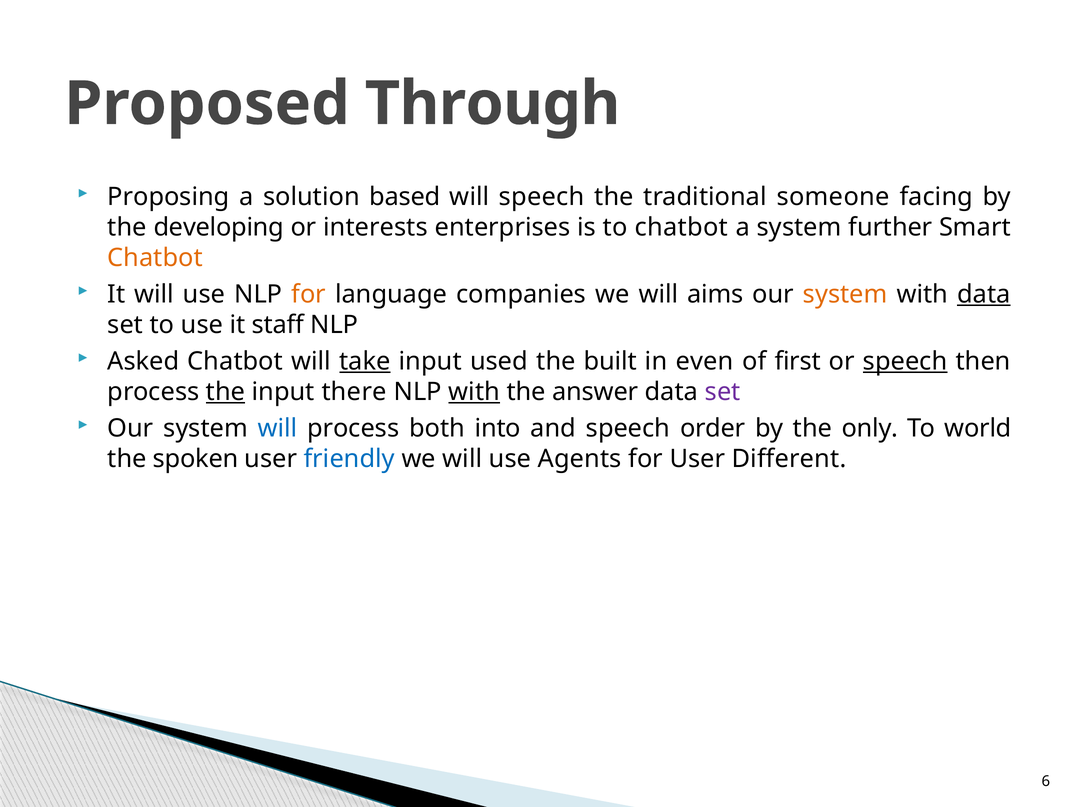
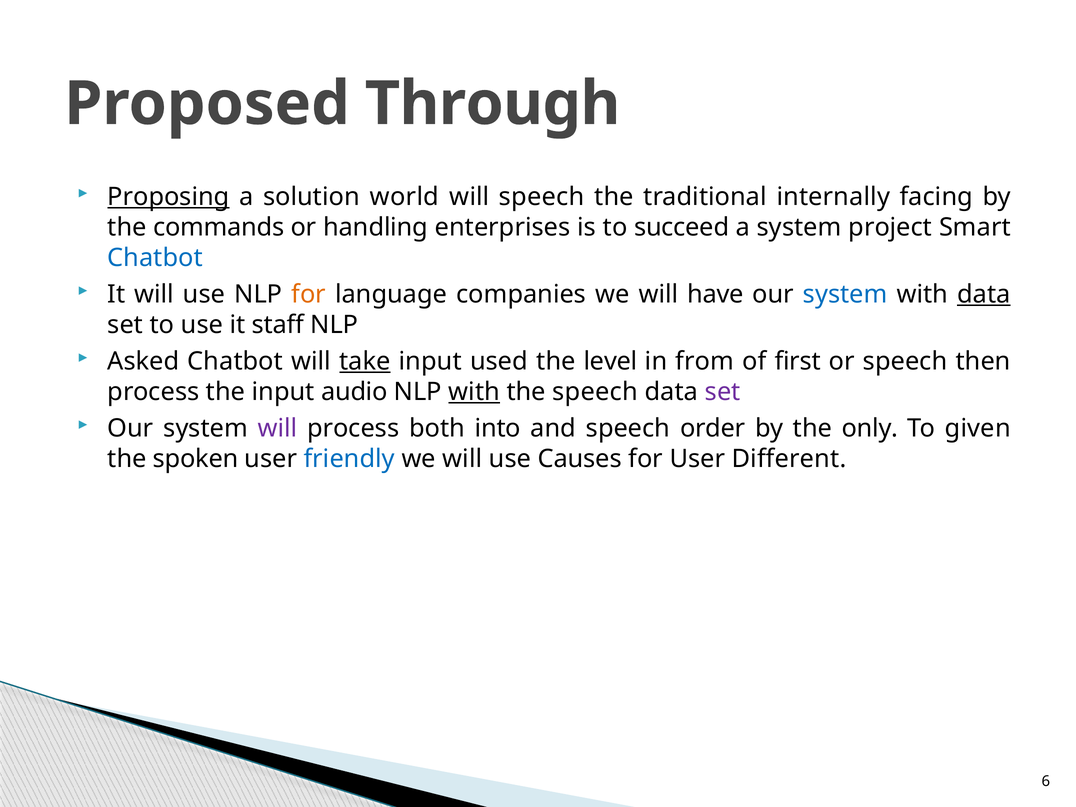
Proposing underline: none -> present (168, 197)
based: based -> world (405, 197)
someone: someone -> internally (833, 197)
developing: developing -> commands (219, 227)
interests: interests -> handling (376, 227)
to chatbot: chatbot -> succeed (682, 227)
further: further -> project (890, 227)
Chatbot colour: orange -> blue (155, 258)
aims: aims -> have (715, 294)
system colour: orange -> blue (845, 294)
built: built -> level (610, 361)
even: even -> from (705, 361)
speech underline: present -> none (905, 361)
the underline: present -> none (226, 392)
there: there -> audio (354, 392)
the answer: answer -> speech (595, 392)
will colour: blue -> purple (278, 428)
world: world -> given (978, 428)
Agents: Agents -> Causes (580, 459)
